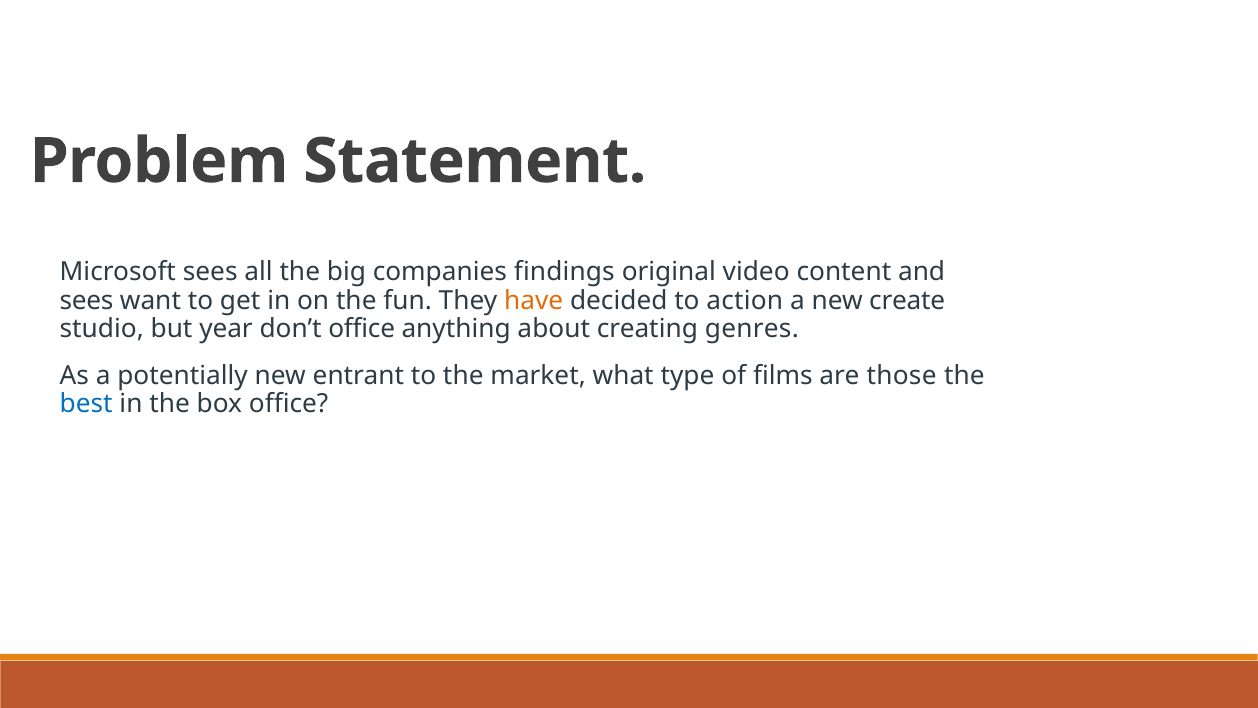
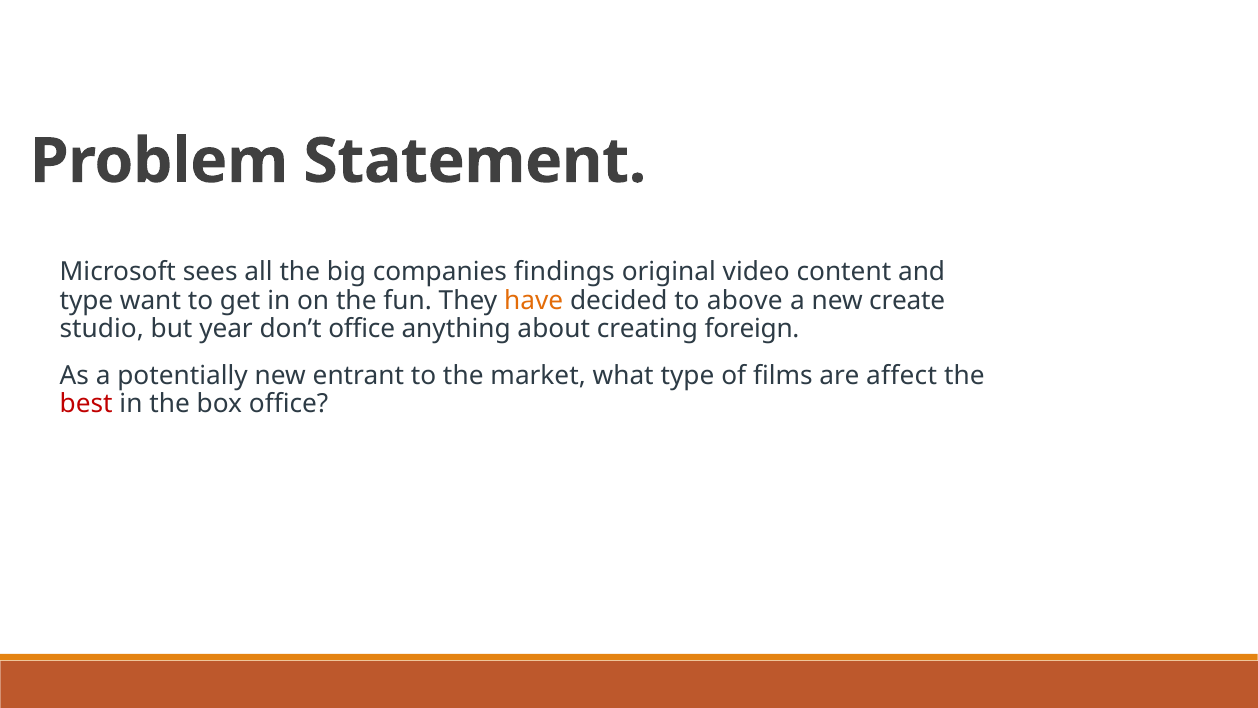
sees: sees -> type (86, 300)
action: action -> above (745, 300)
genres: genres -> foreign (752, 329)
those: those -> affect (902, 375)
best colour: blue -> red (86, 404)
